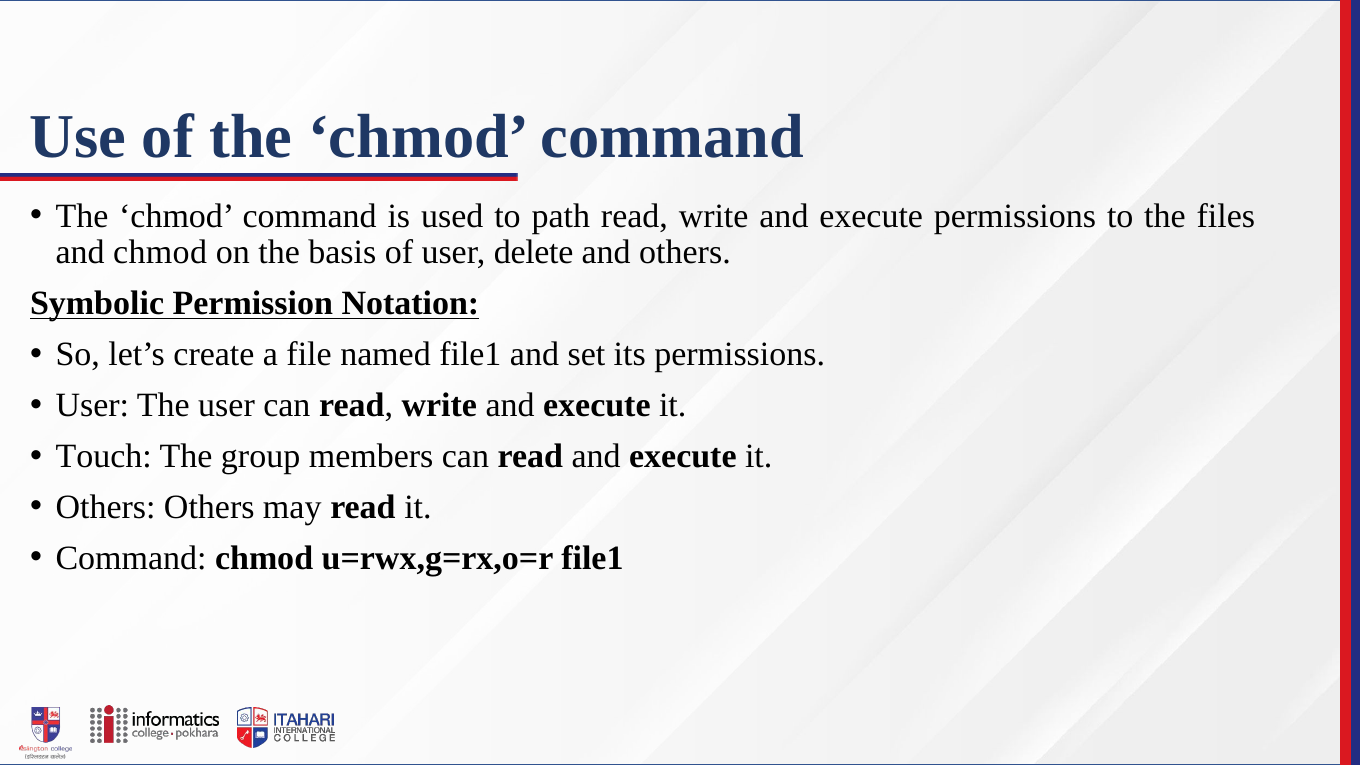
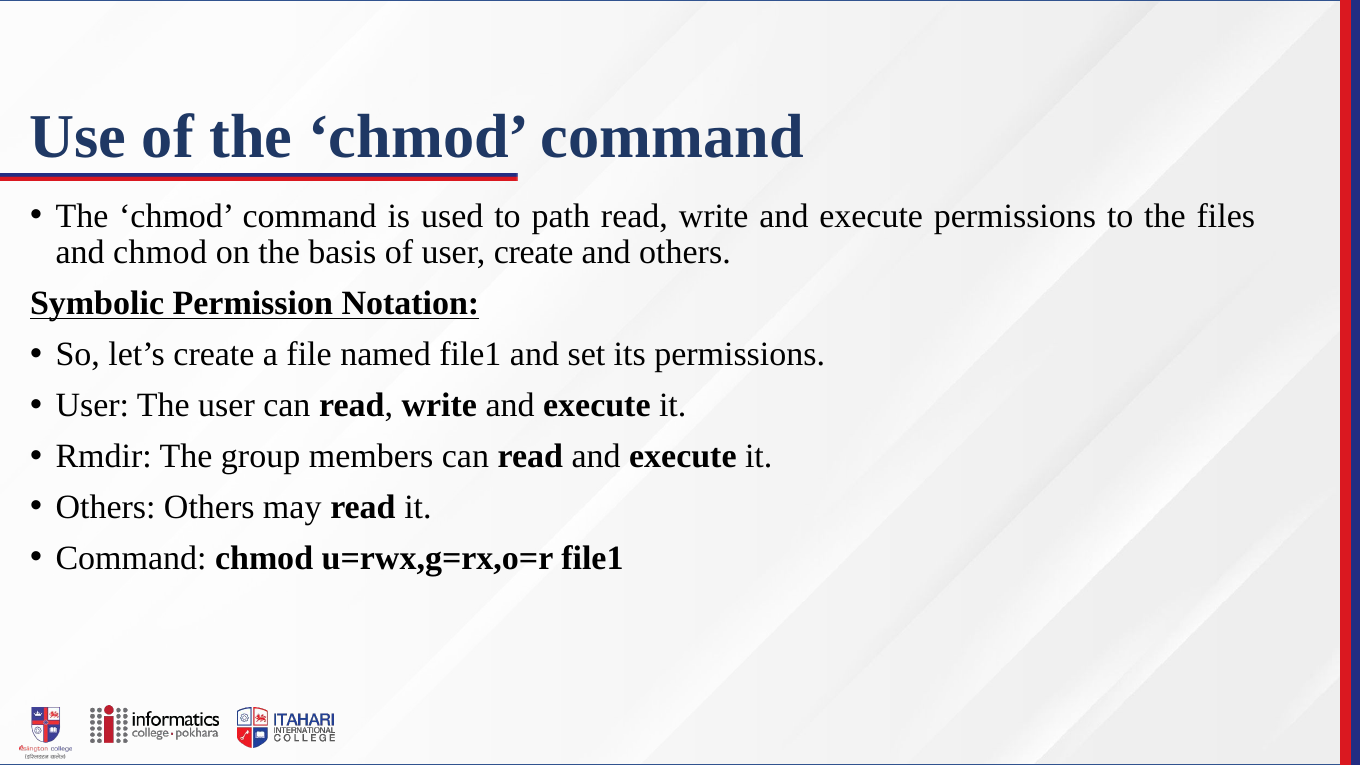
user delete: delete -> create (534, 253)
Touch: Touch -> Rmdir (104, 456)
